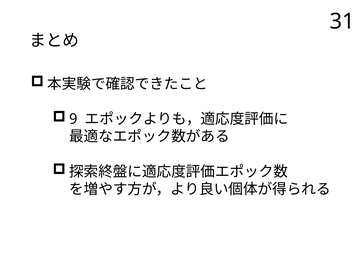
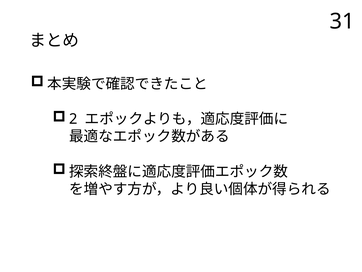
9: 9 -> 2 (73, 119)
